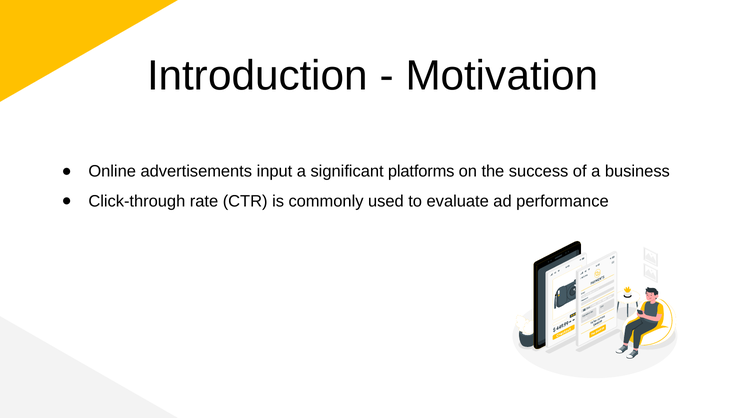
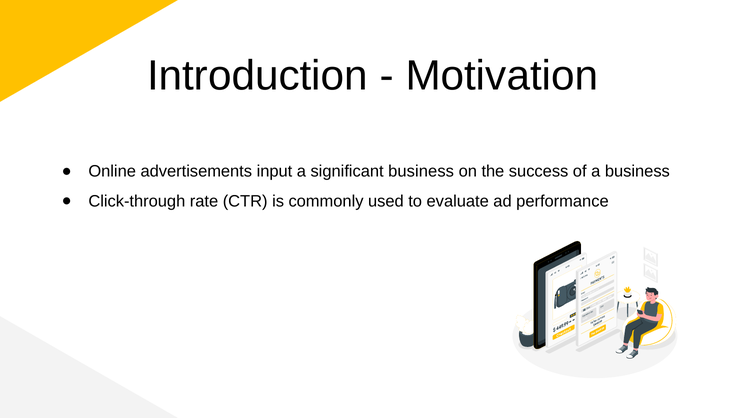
significant platforms: platforms -> business (421, 172)
